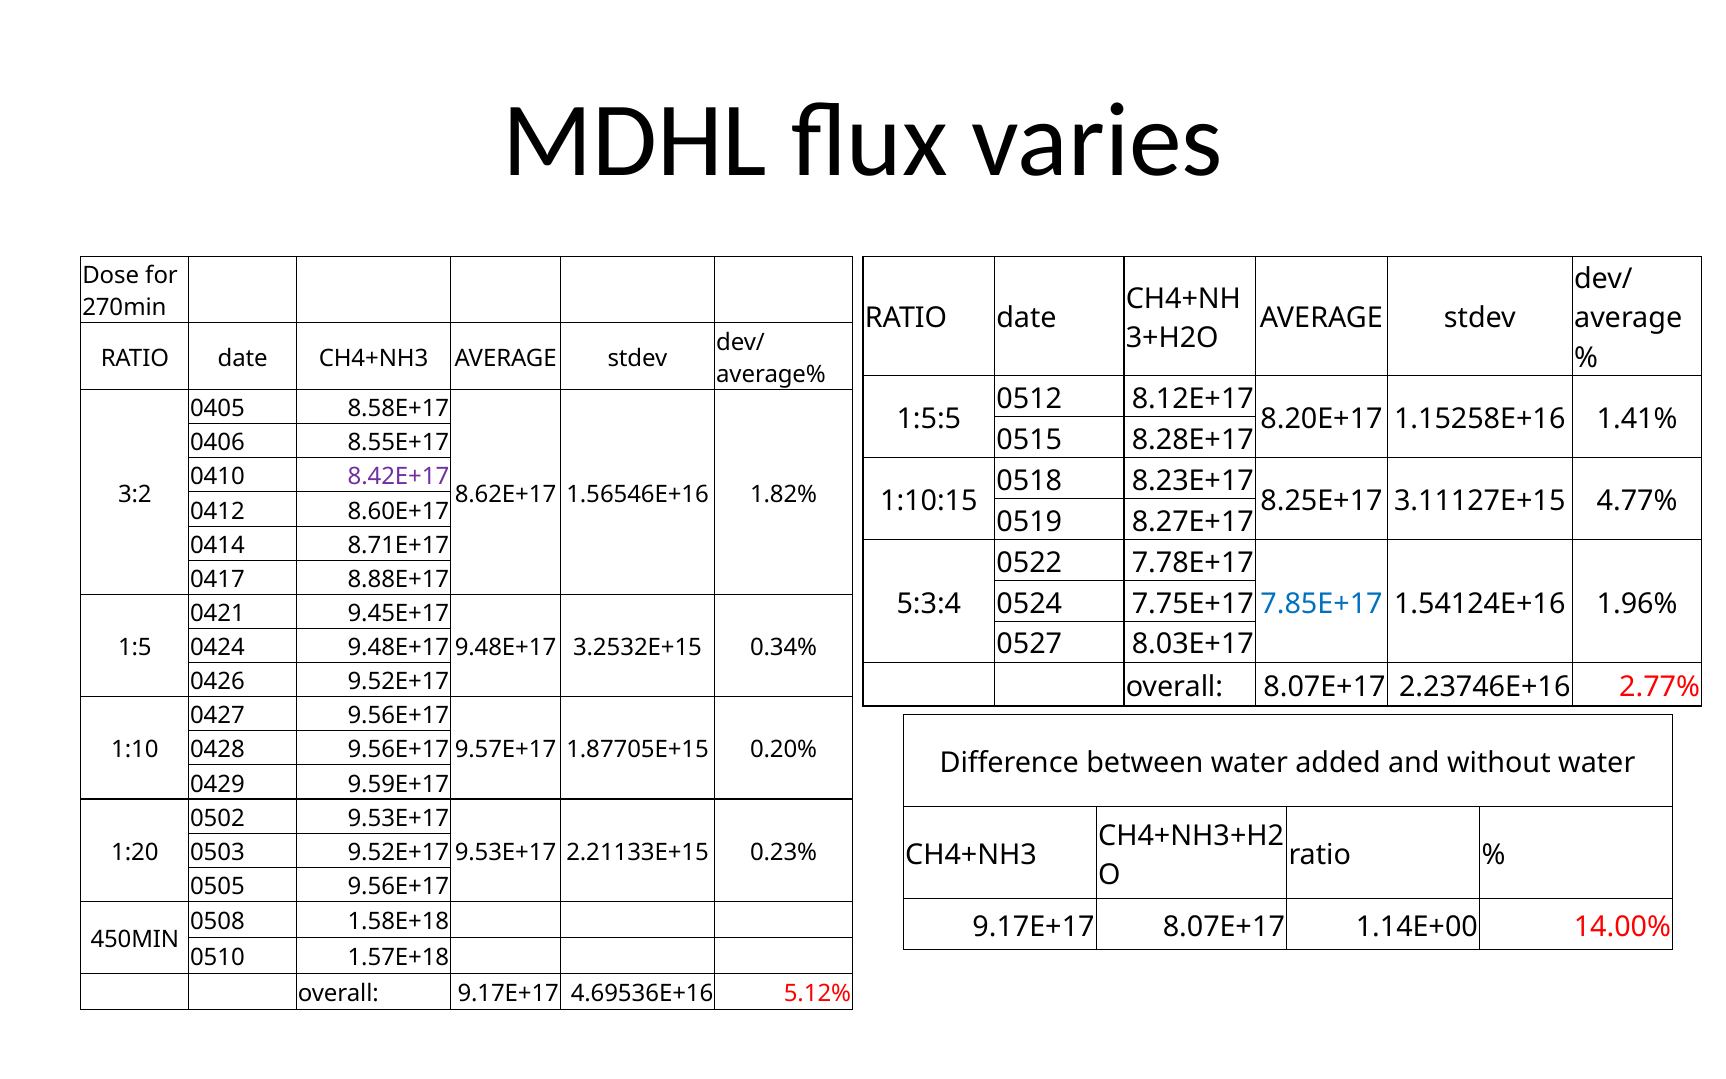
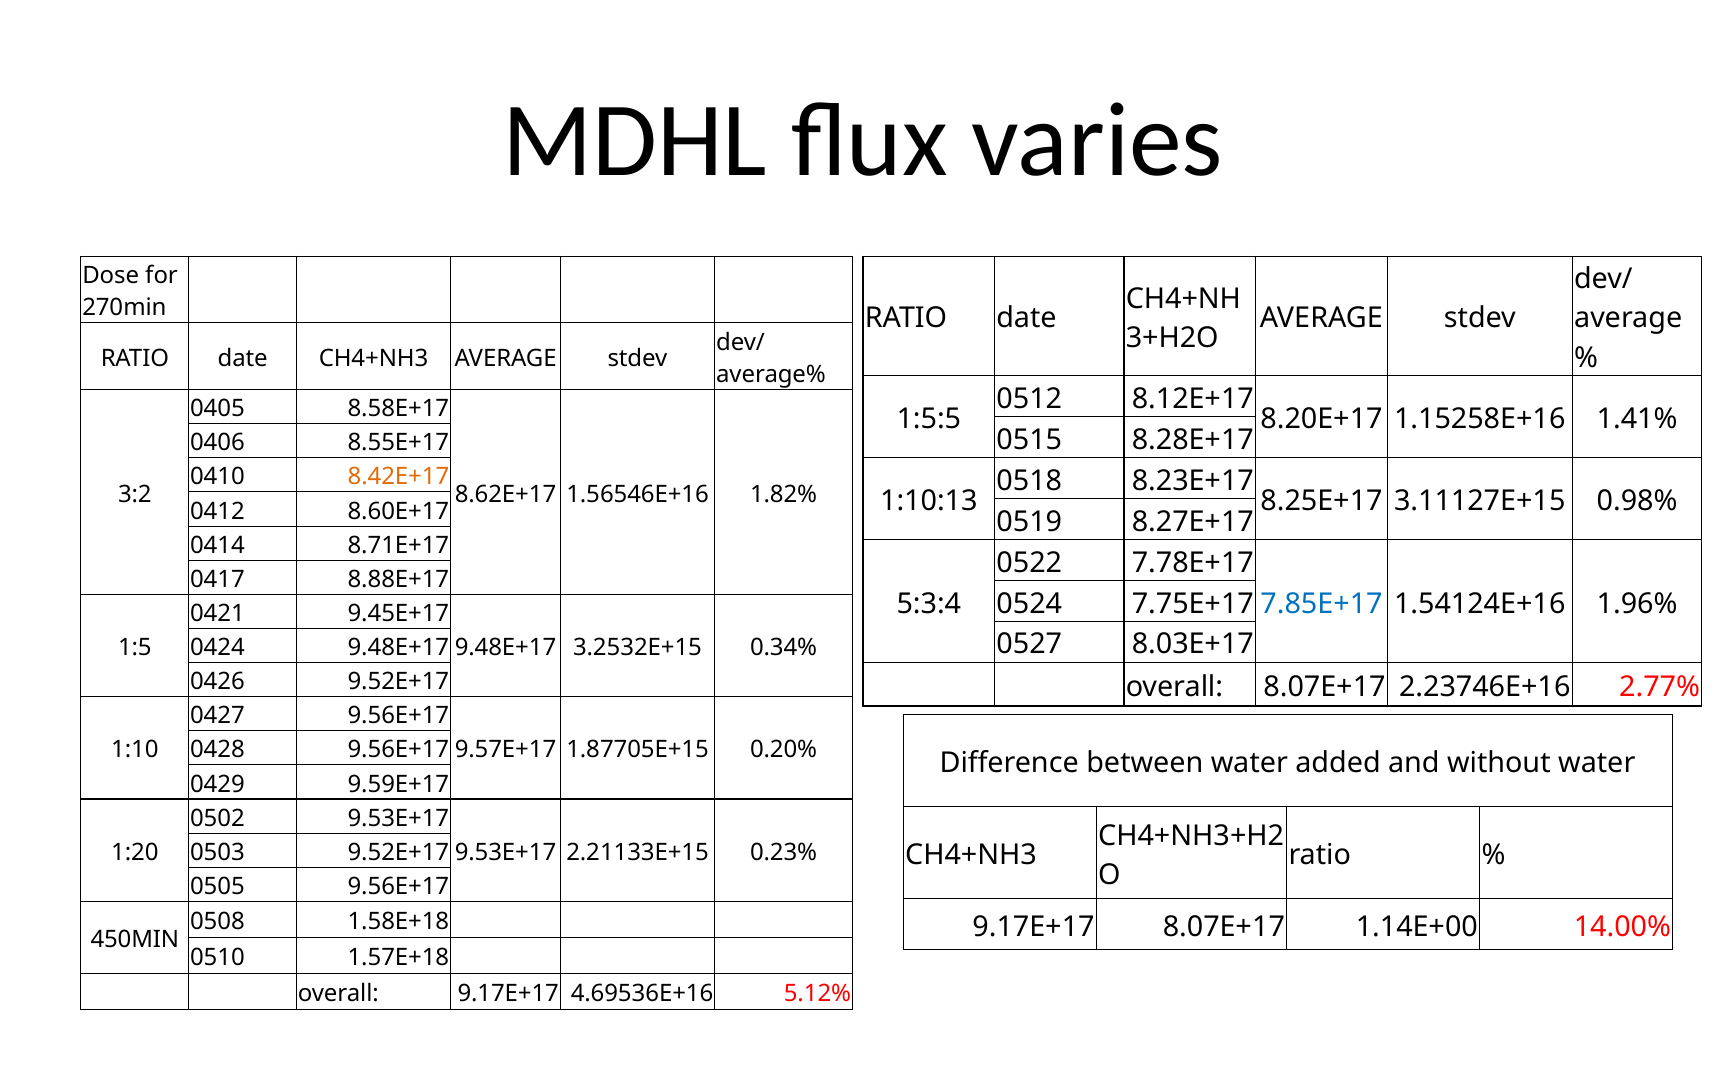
8.42E+17 colour: purple -> orange (398, 477)
1:10:15: 1:10:15 -> 1:10:13 (929, 501)
4.77%: 4.77% -> 0.98% (1637, 501)
